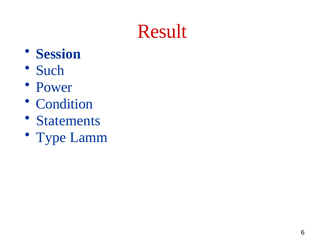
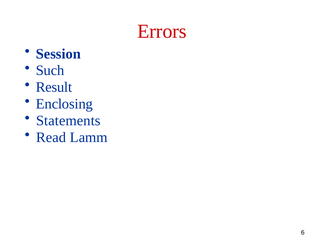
Result: Result -> Errors (162, 31)
Power: Power -> Result (54, 87)
Condition: Condition -> Enclosing (64, 104)
Type: Type -> Read (51, 137)
